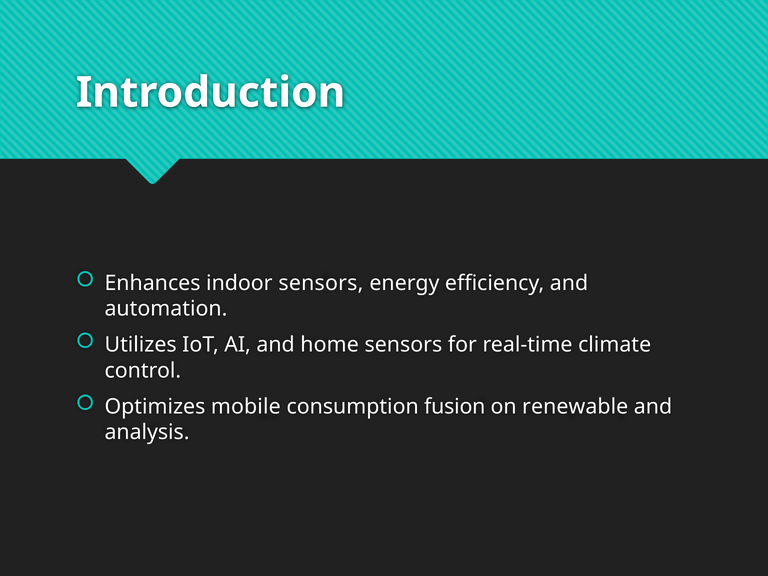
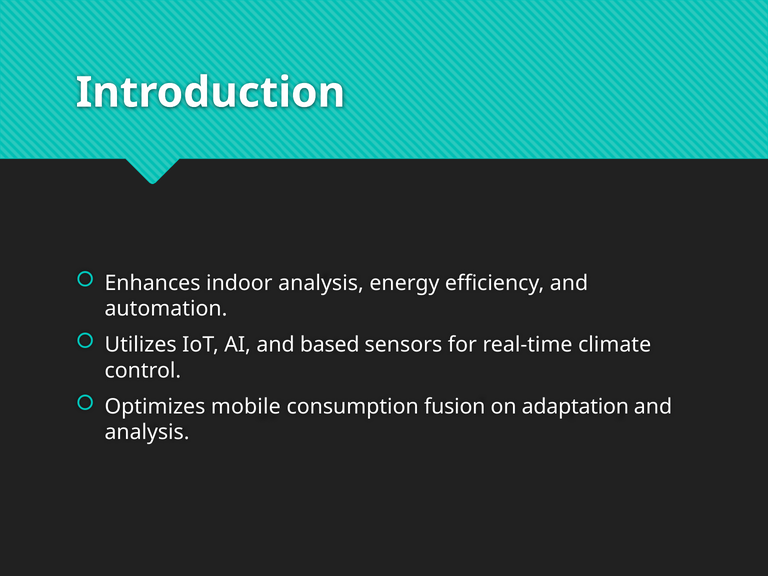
indoor sensors: sensors -> analysis (321, 283)
home: home -> based (330, 345)
renewable: renewable -> adaptation (575, 407)
